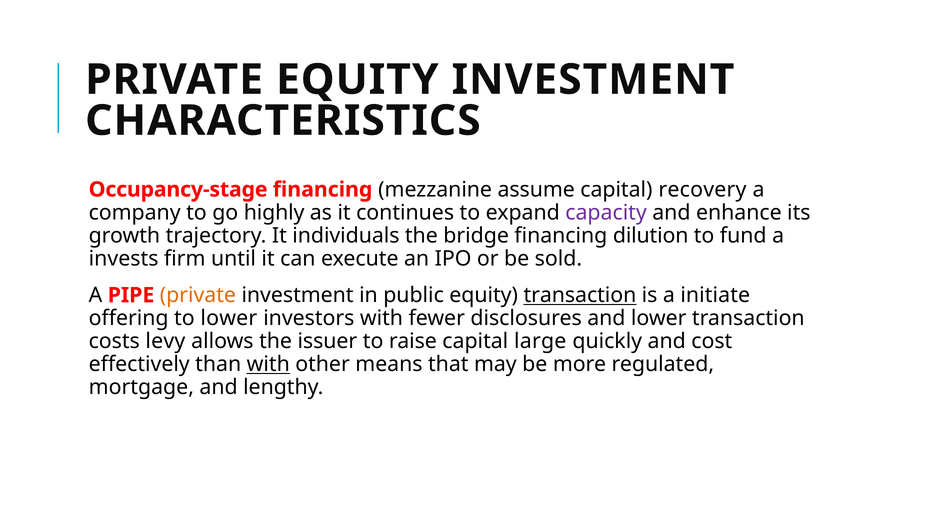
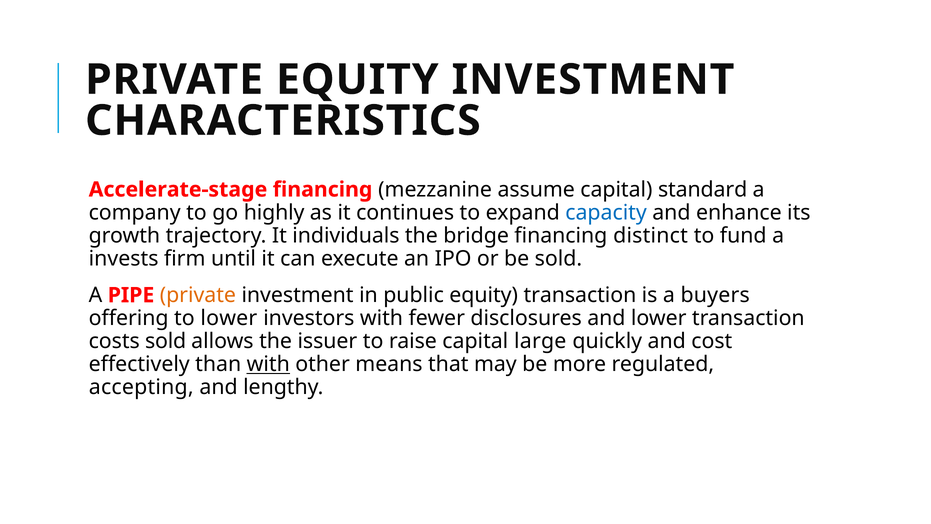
Occupancy-stage: Occupancy-stage -> Accelerate-stage (178, 189)
recovery: recovery -> standard (703, 189)
capacity colour: purple -> blue (606, 212)
dilution: dilution -> distinct (651, 235)
transaction underline: present -> none (580, 295)
initiate: initiate -> buyers (715, 295)
costs levy: levy -> sold (166, 341)
mortgage: mortgage -> accepting (141, 387)
